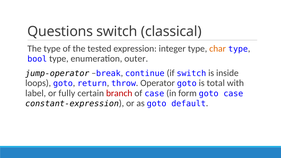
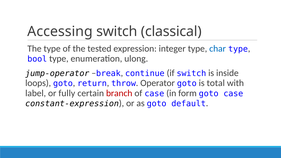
Questions: Questions -> Accessing (60, 31)
char colour: orange -> blue (218, 49)
outer: outer -> ulong (136, 59)
